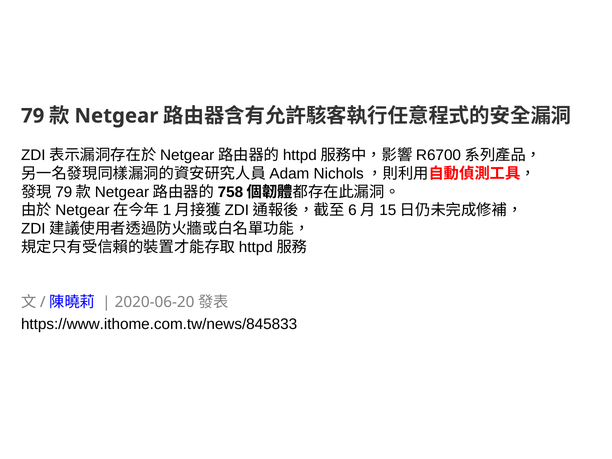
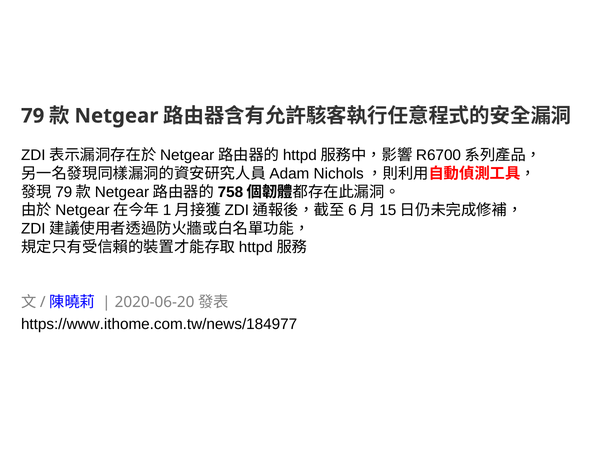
https://www.ithome.com.tw/news/845833: https://www.ithome.com.tw/news/845833 -> https://www.ithome.com.tw/news/184977 (159, 324)
